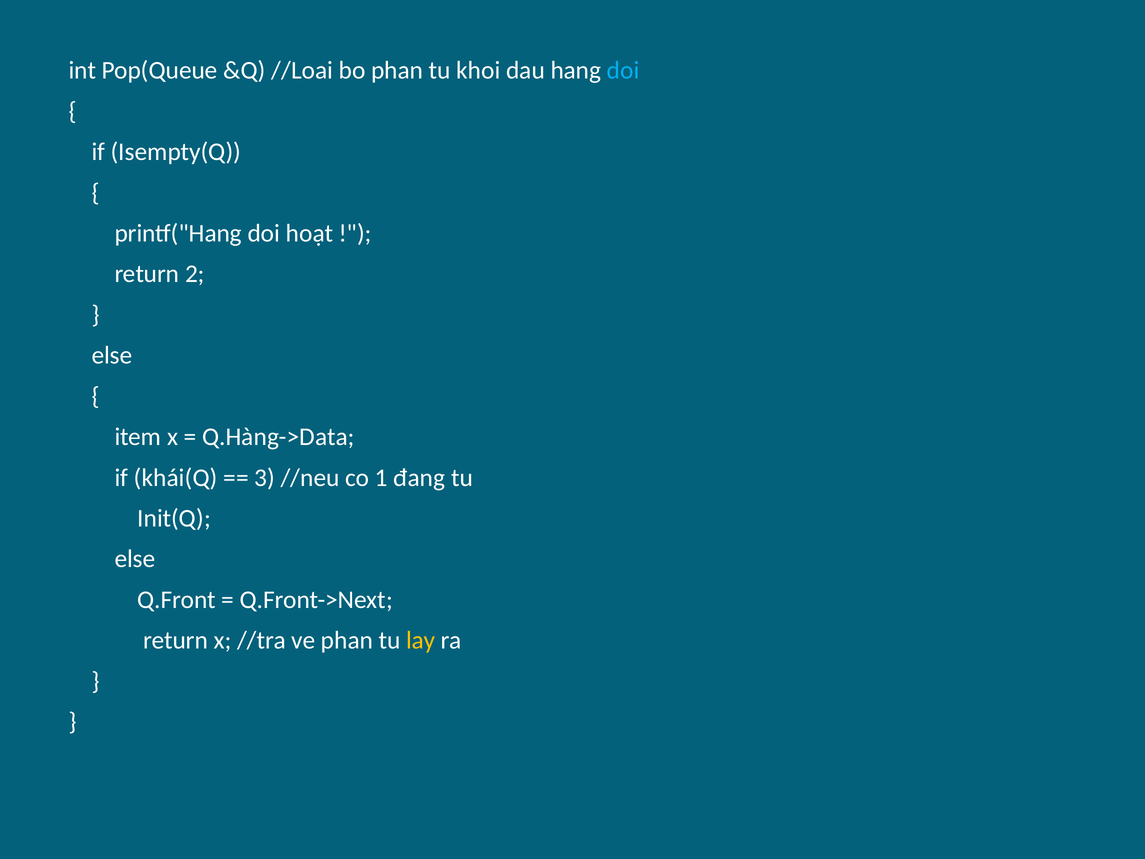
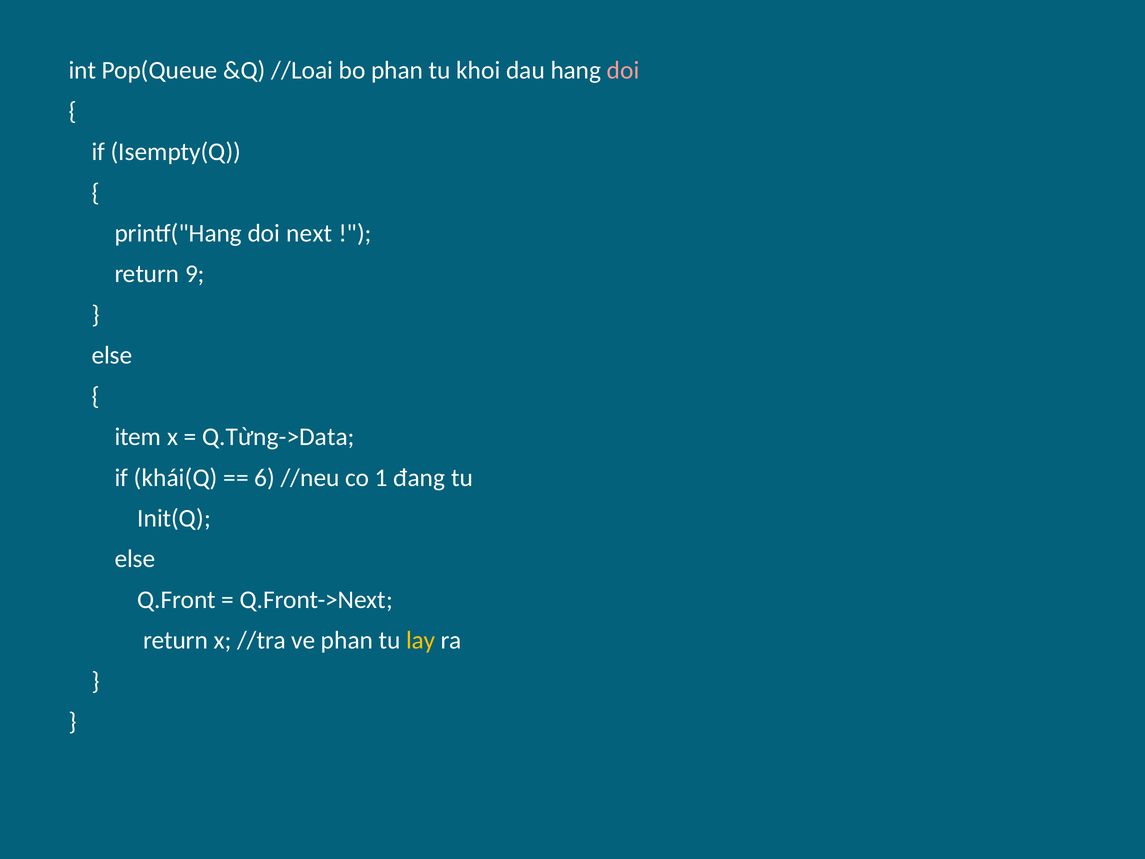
doi colour: light blue -> pink (623, 70)
hoạt: hoạt -> next (309, 233)
2: 2 -> 9 (195, 274)
Q.Hàng->Data: Q.Hàng->Data -> Q.Từng->Data (278, 437)
3: 3 -> 6 (265, 478)
